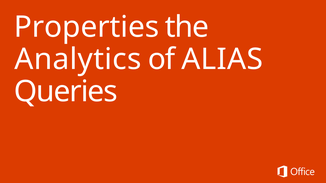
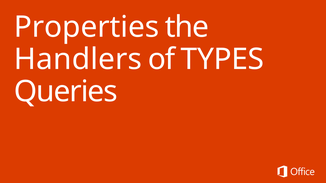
Analytics: Analytics -> Handlers (78, 59)
ALIAS: ALIAS -> TYPES (222, 59)
